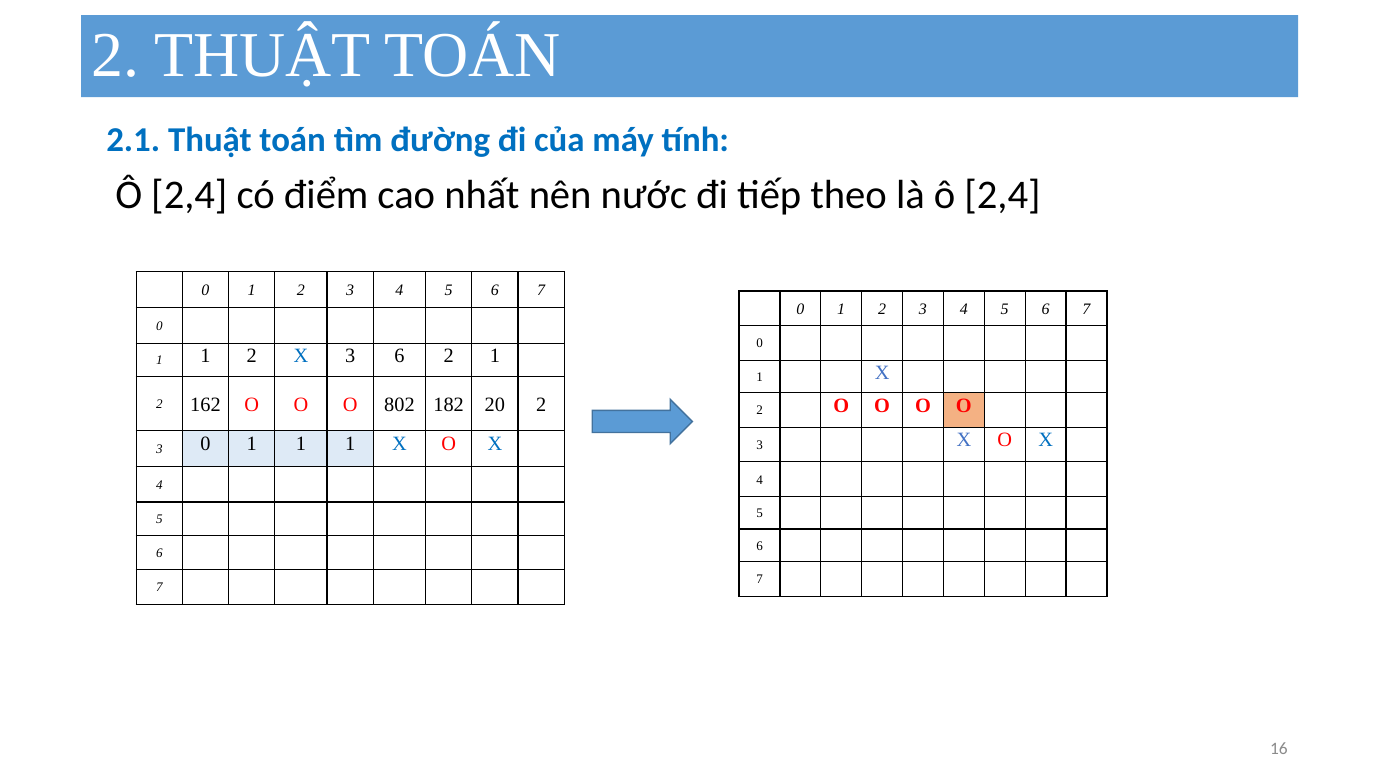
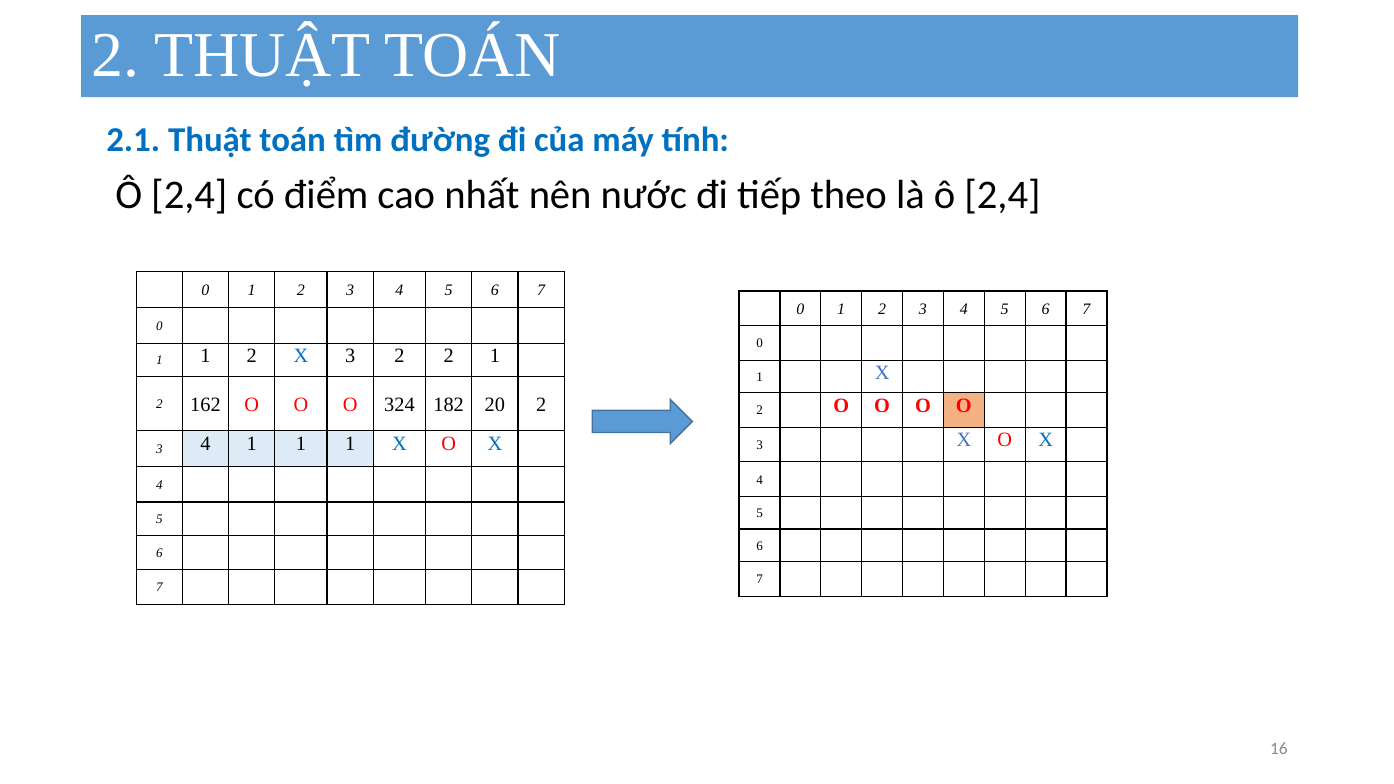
3 6: 6 -> 2 (399, 356)
802: 802 -> 324 (399, 405)
0: 0 -> 4 (206, 444)
